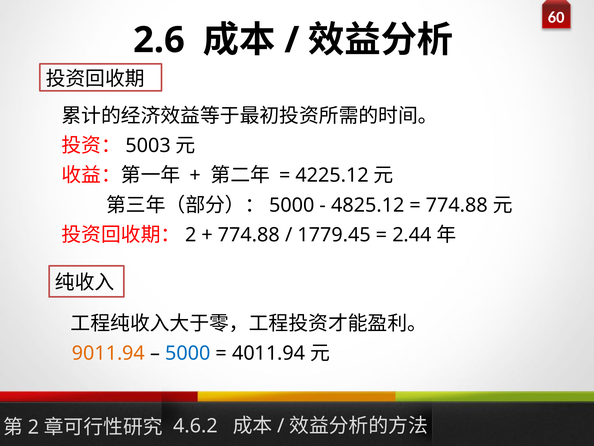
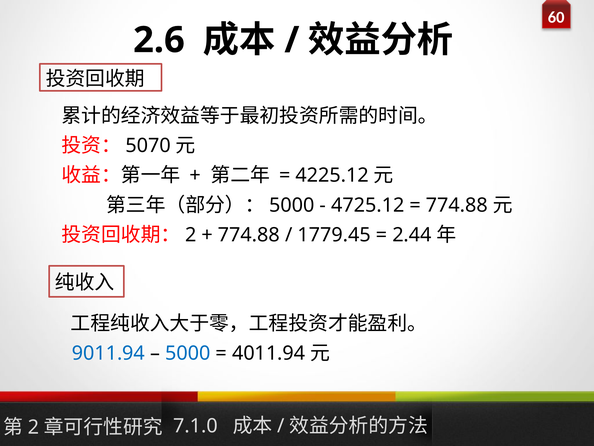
5003: 5003 -> 5070 (148, 146)
4825.12: 4825.12 -> 4725.12 (368, 205)
9011.94 colour: orange -> blue (108, 353)
4.6.2: 4.6.2 -> 7.1.0 (196, 426)
